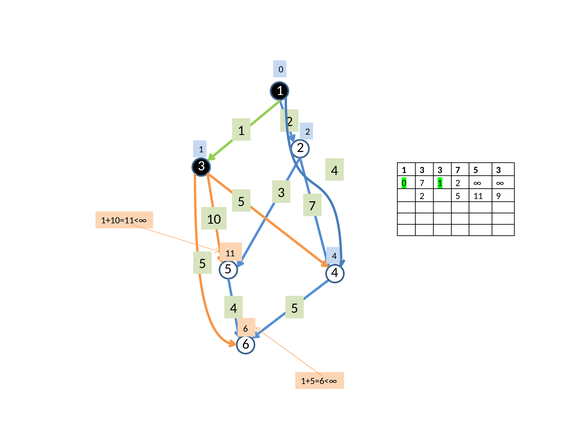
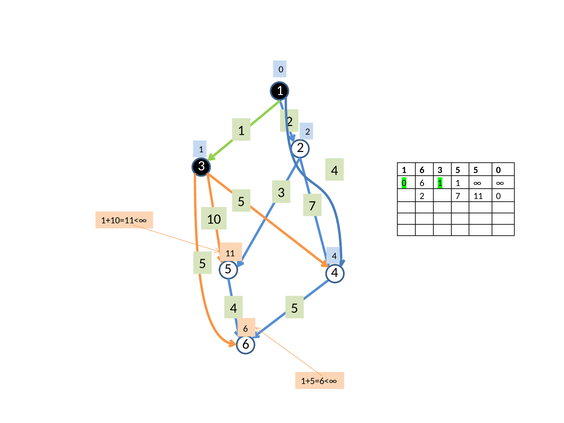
1 3: 3 -> 6 (422, 170)
7: 7 -> 5 (458, 170)
3: 3 -> 0 (498, 170)
0 7: 7 -> 6 (422, 183)
2: 2 -> 1 (458, 183)
5: 5 -> 7 (458, 196)
11 9: 9 -> 0 (498, 196)
